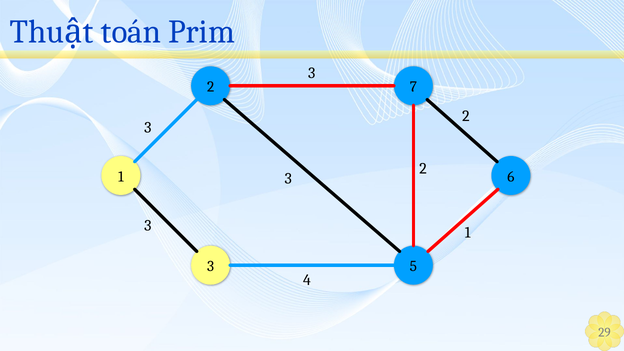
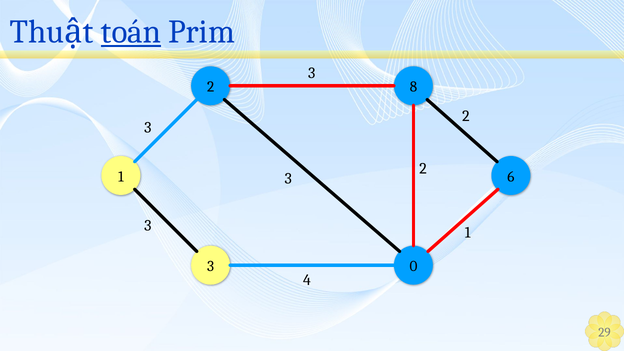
toán underline: none -> present (131, 32)
7: 7 -> 8 (413, 87)
5: 5 -> 0 (413, 266)
